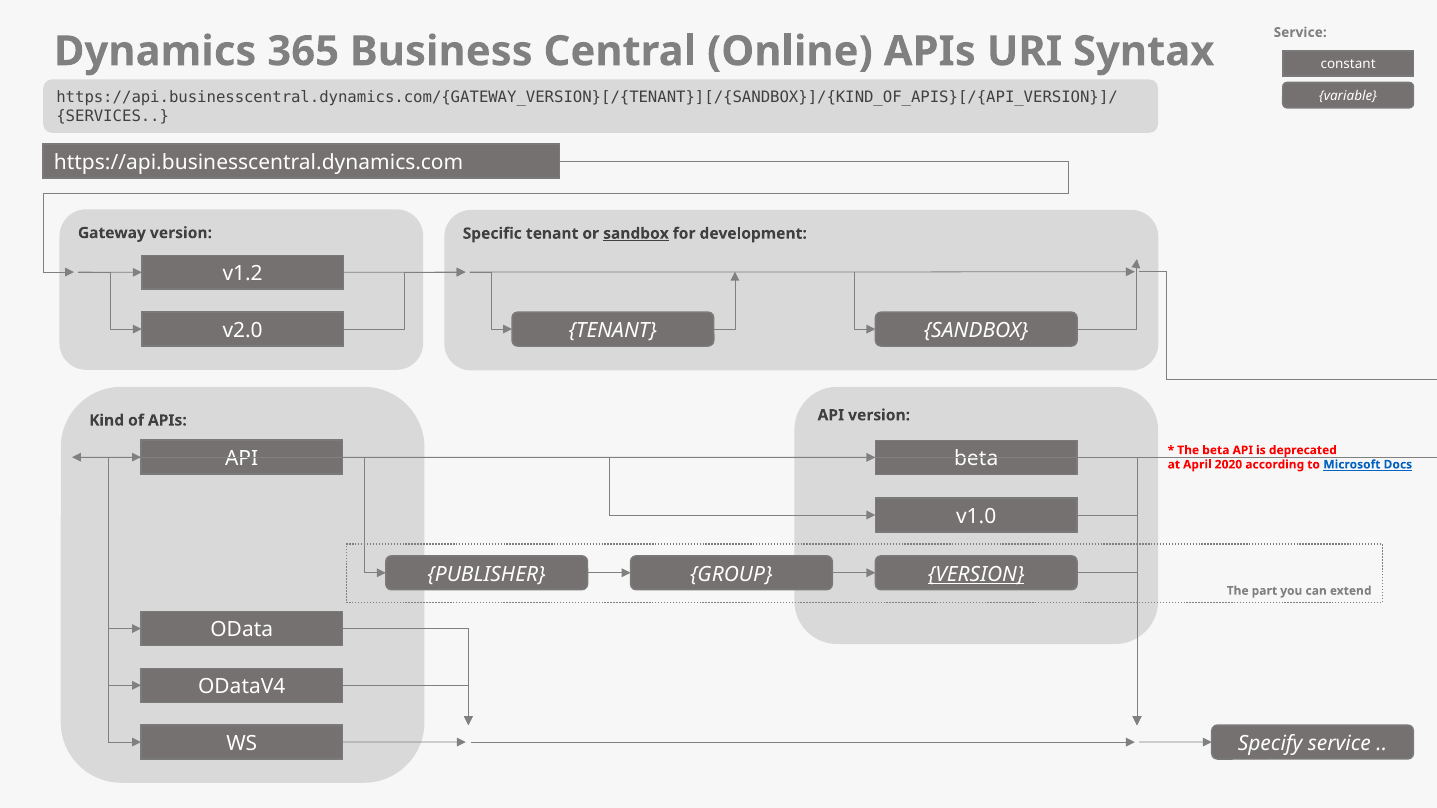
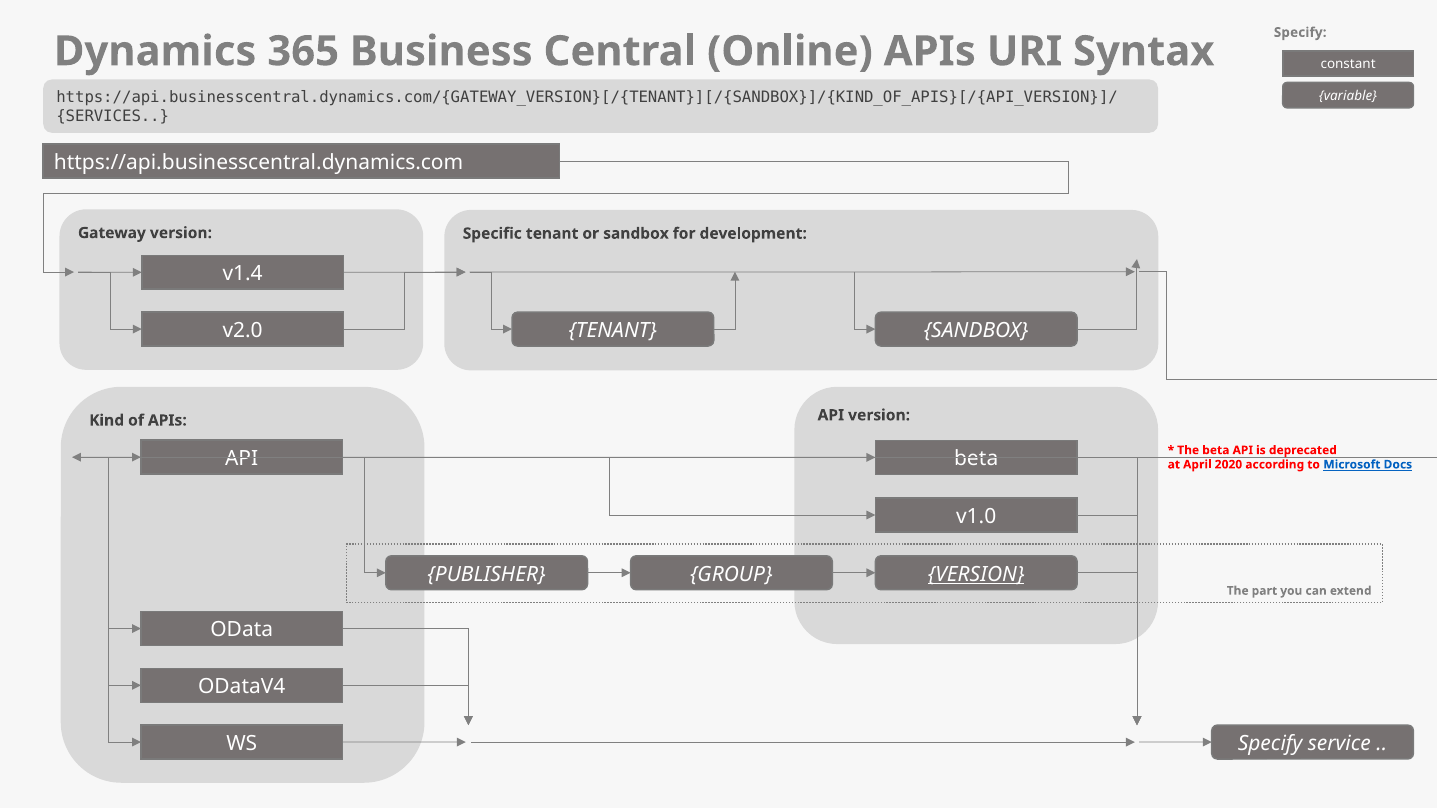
Service: Service -> Specify (1300, 32)
sandbox underline: present -> none (636, 234)
v1.2: v1.2 -> v1.4 (243, 274)
